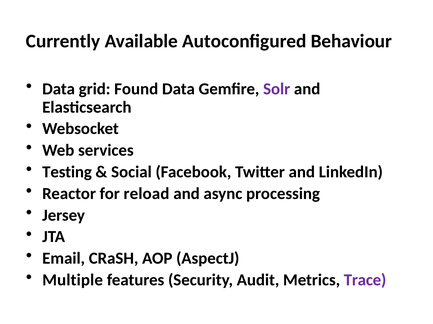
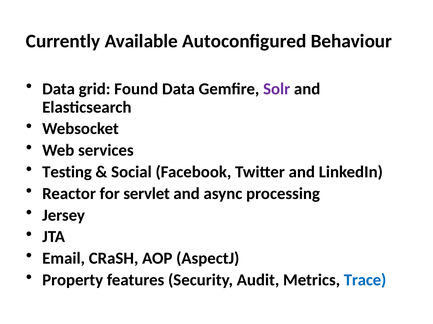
reload: reload -> servlet (147, 194)
Multiple: Multiple -> Property (73, 281)
Trace colour: purple -> blue (365, 281)
